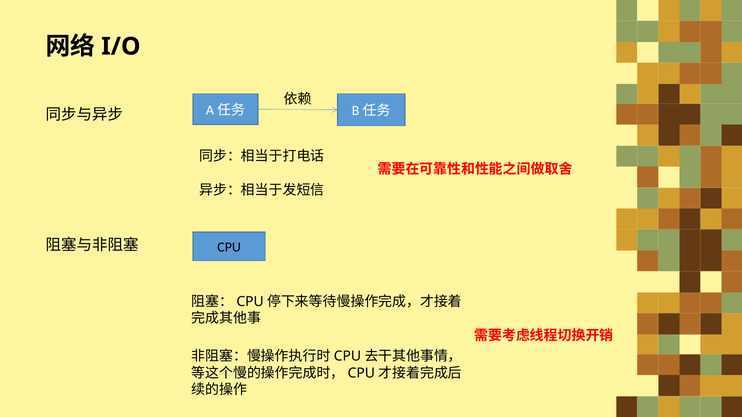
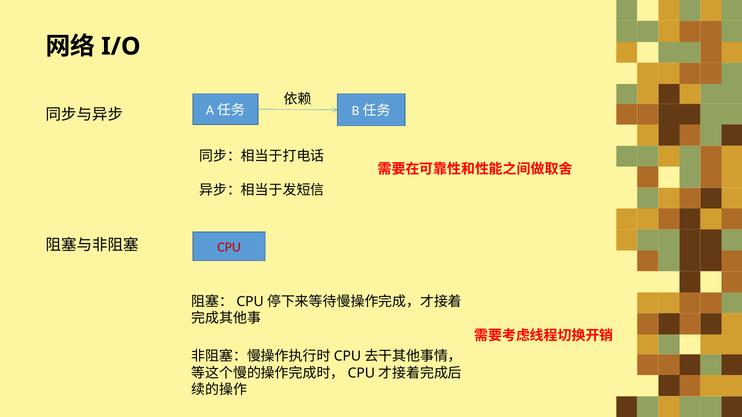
CPU colour: black -> red (229, 248)
